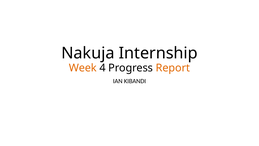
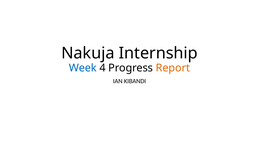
Week colour: orange -> blue (83, 68)
